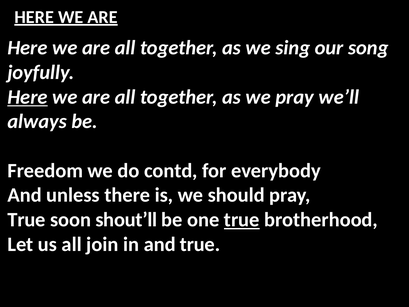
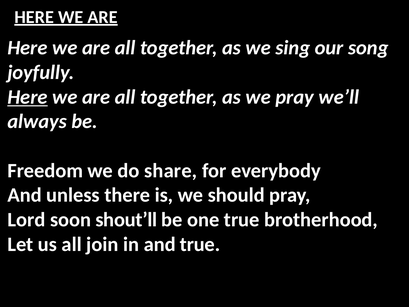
contd: contd -> share (171, 171)
True: True -> Lord (26, 220)
true underline: present -> none (242, 220)
